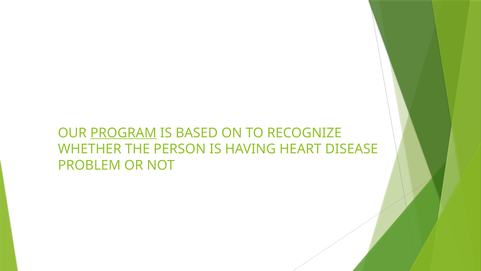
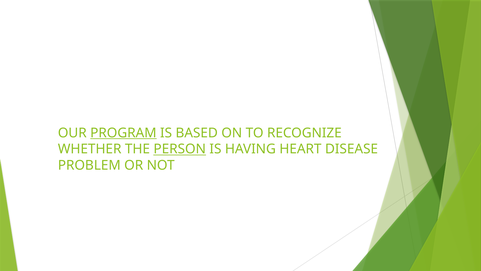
PERSON underline: none -> present (180, 149)
